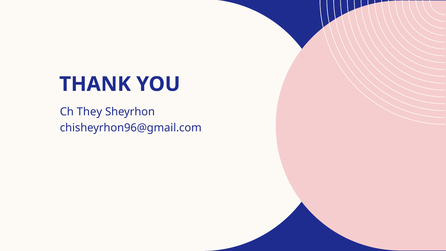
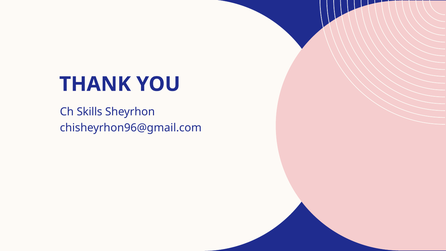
They: They -> Skills (90, 112)
